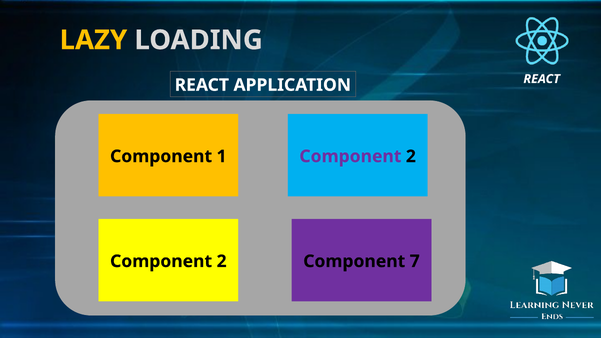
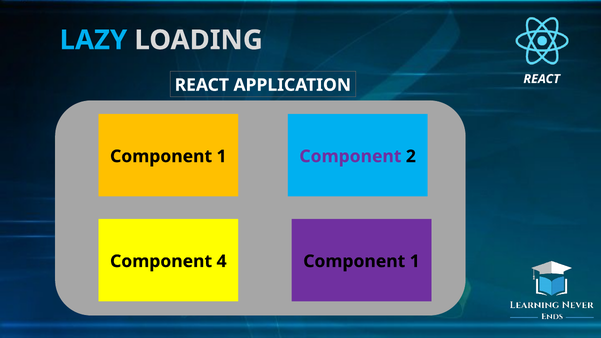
LAZY colour: yellow -> light blue (93, 40)
2: 2 -> 4 (222, 261)
7: 7 -> 1 (415, 261)
